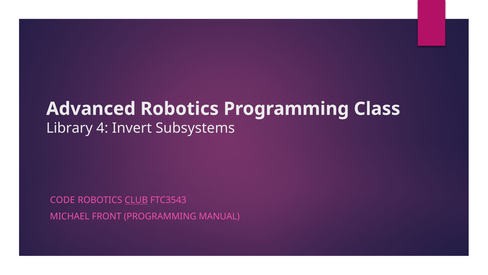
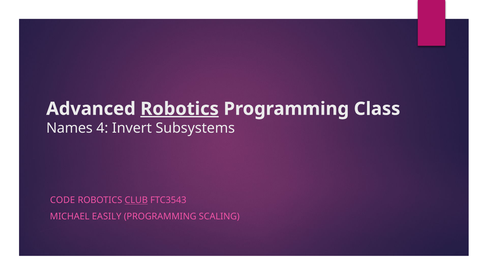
Robotics underline: none -> present (180, 109)
Library: Library -> Names (69, 128)
FRONT: FRONT -> EASILY (107, 216)
MANUAL: MANUAL -> SCALING (219, 216)
